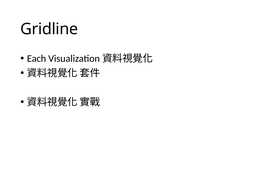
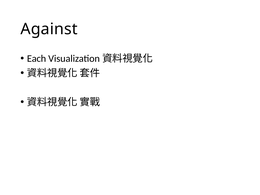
Gridline: Gridline -> Against (49, 29)
